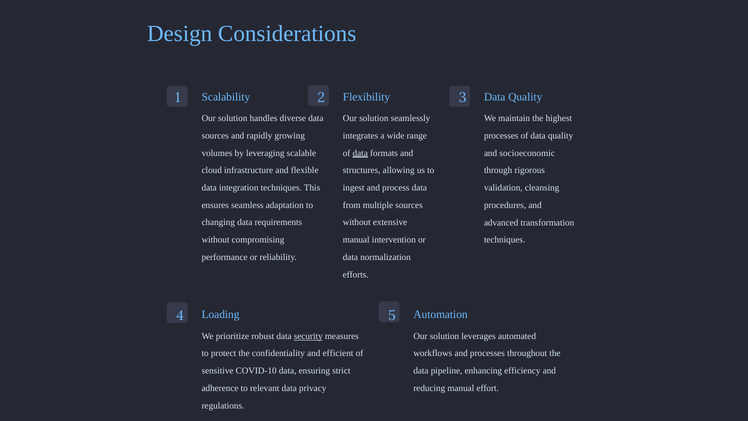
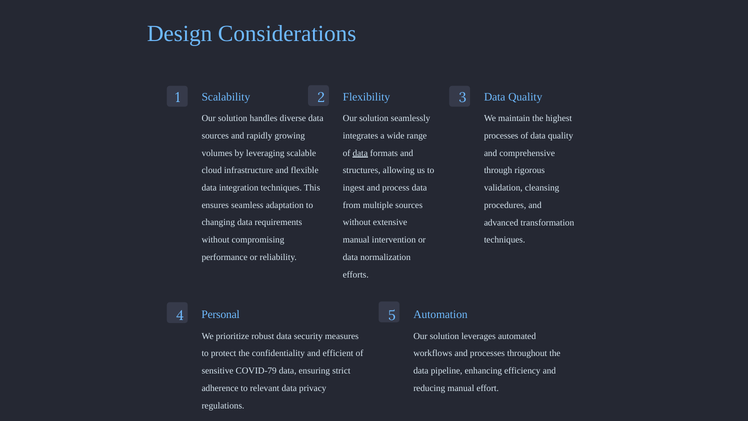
socioeconomic: socioeconomic -> comprehensive (527, 153)
Loading: Loading -> Personal (221, 314)
security underline: present -> none (308, 336)
COVID-10: COVID-10 -> COVID-79 (256, 371)
